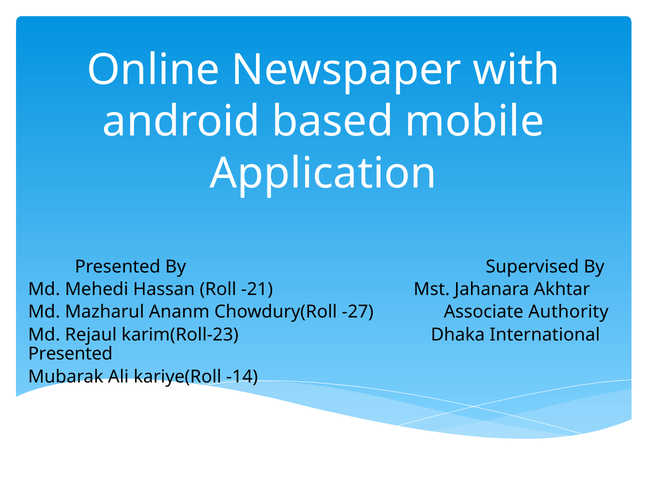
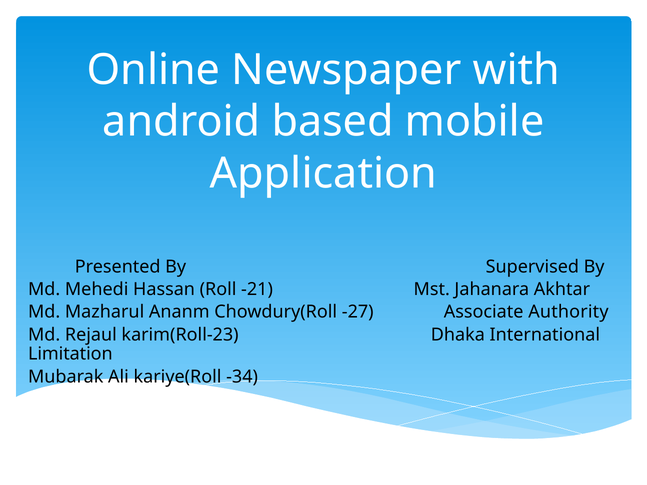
Presented: Presented -> Limitation (70, 354)
-14: -14 -> -34 (242, 377)
